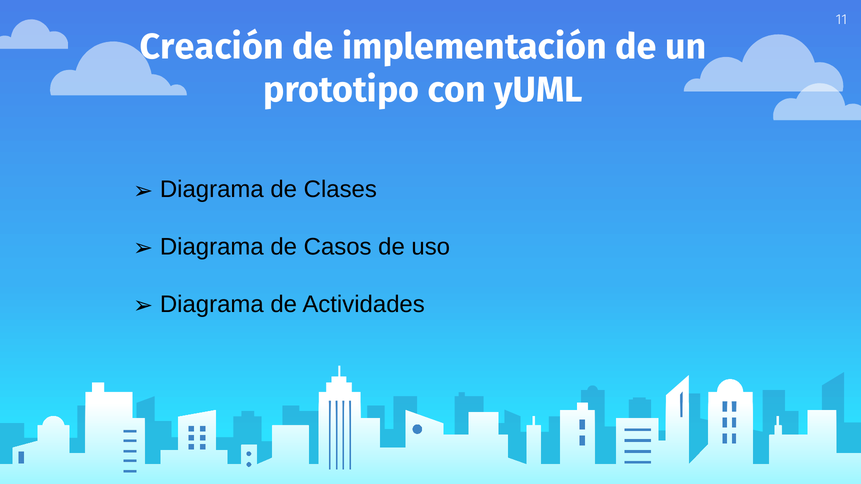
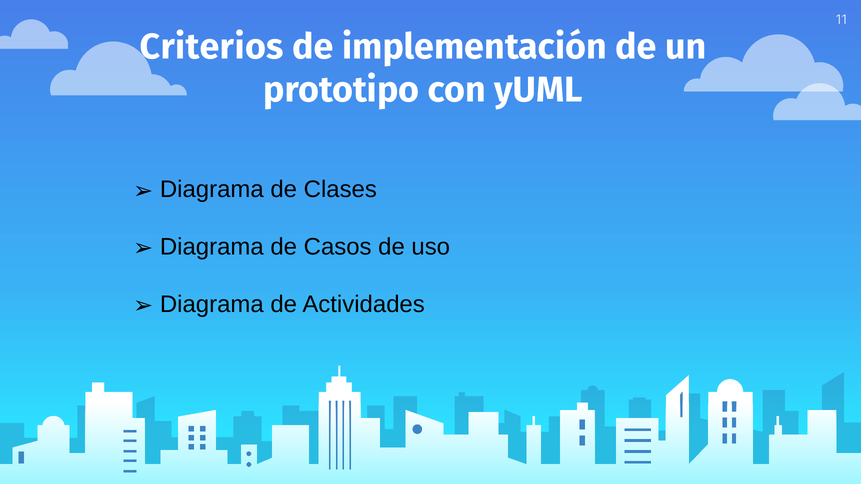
Creación: Creación -> Criterios (212, 47)
